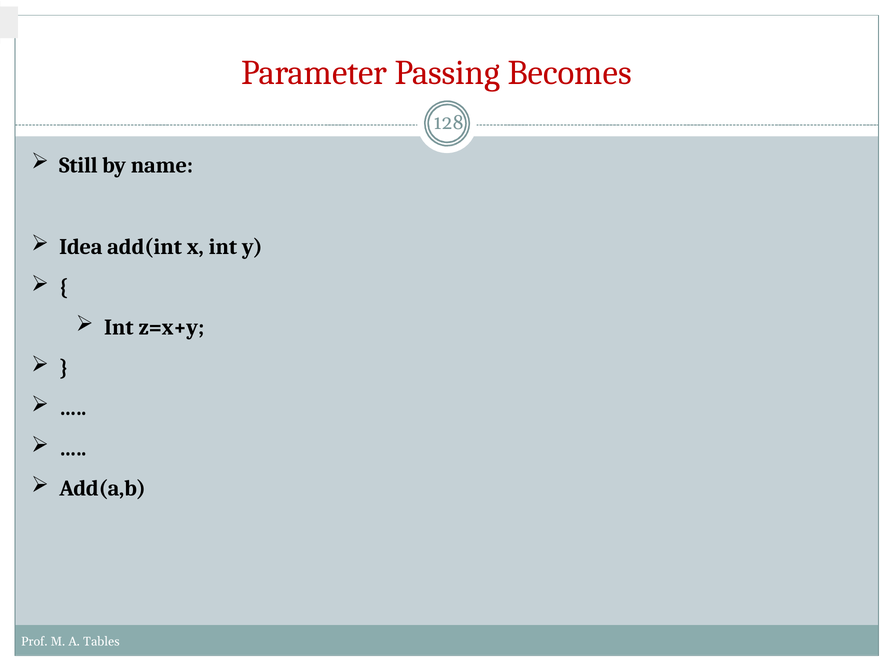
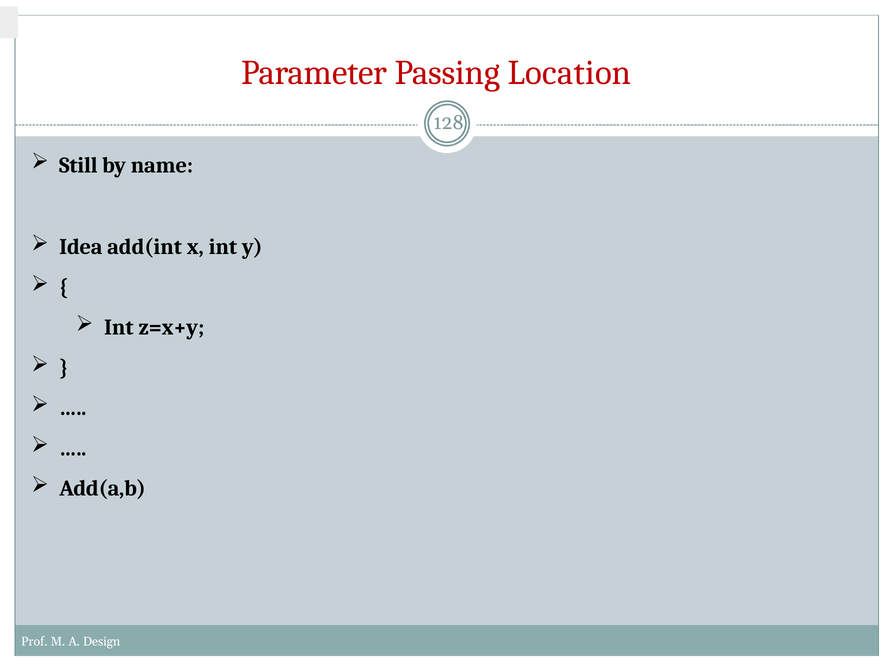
Becomes: Becomes -> Location (569, 73)
Tables: Tables -> Design (102, 641)
